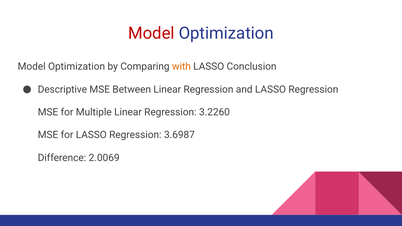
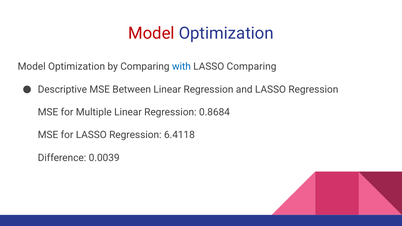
with colour: orange -> blue (181, 67)
LASSO Conclusion: Conclusion -> Comparing (252, 67)
3.2260: 3.2260 -> 0.8684 (214, 112)
3.6987: 3.6987 -> 6.4118 (179, 135)
2.0069: 2.0069 -> 0.0039 (104, 158)
